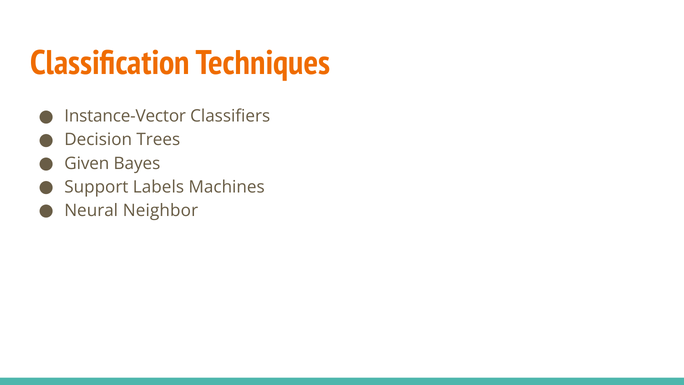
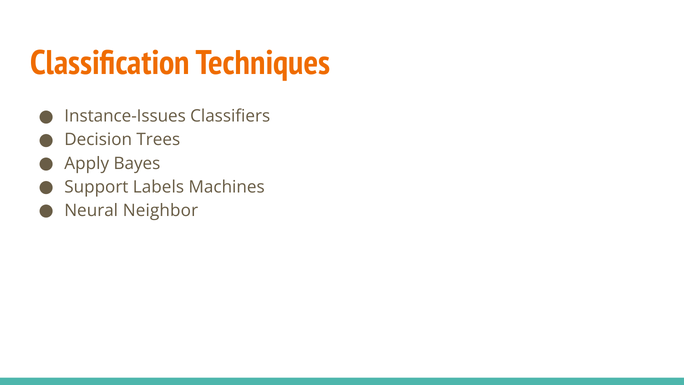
Instance-Vector: Instance-Vector -> Instance-Issues (125, 116)
Given: Given -> Apply (87, 163)
